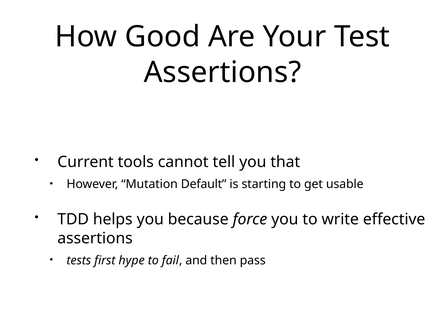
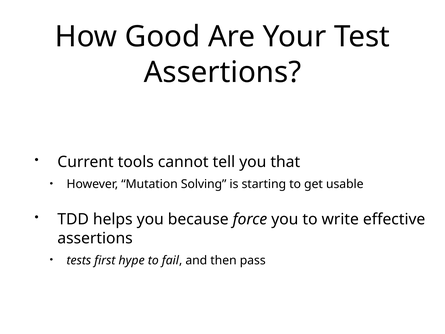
Default: Default -> Solving (204, 184)
